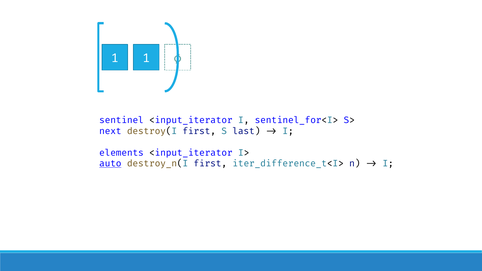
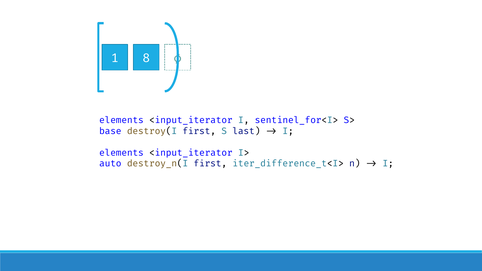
1 1: 1 -> 8 (146, 58)
sentinel: sentinel -> elements (121, 120)
next: next -> base (110, 131)
auto underline: present -> none (110, 164)
